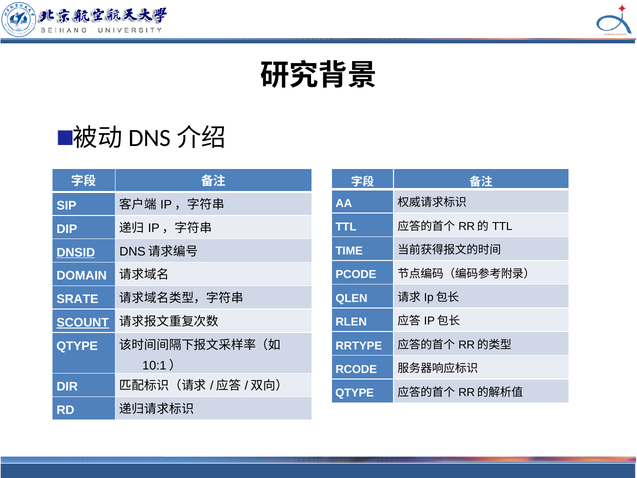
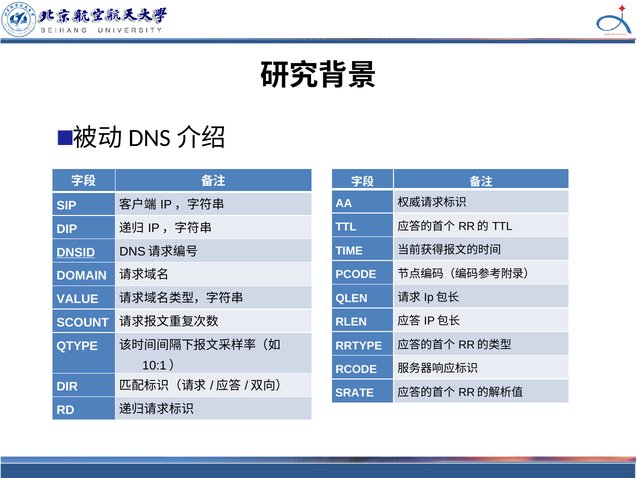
SRATE: SRATE -> VALUE (78, 299)
SCOUNT underline: present -> none (83, 323)
QTYPE: QTYPE -> SRATE (355, 393)
